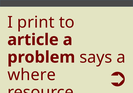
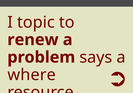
print: print -> topic (36, 22)
article: article -> renew (33, 40)
